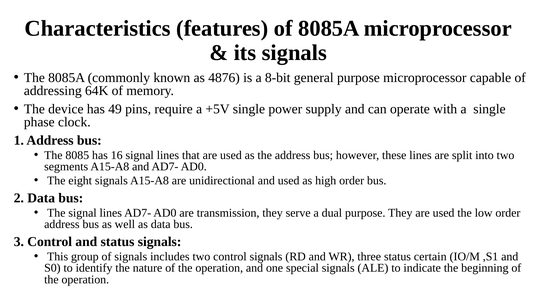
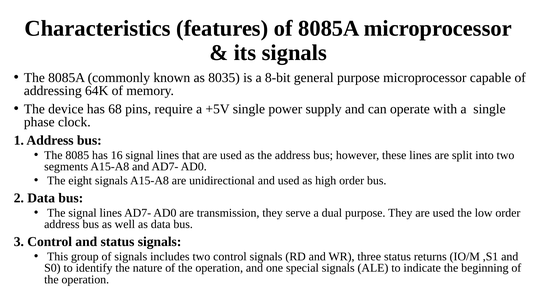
4876: 4876 -> 8035 (224, 78)
49: 49 -> 68 (115, 109)
certain: certain -> returns (430, 257)
